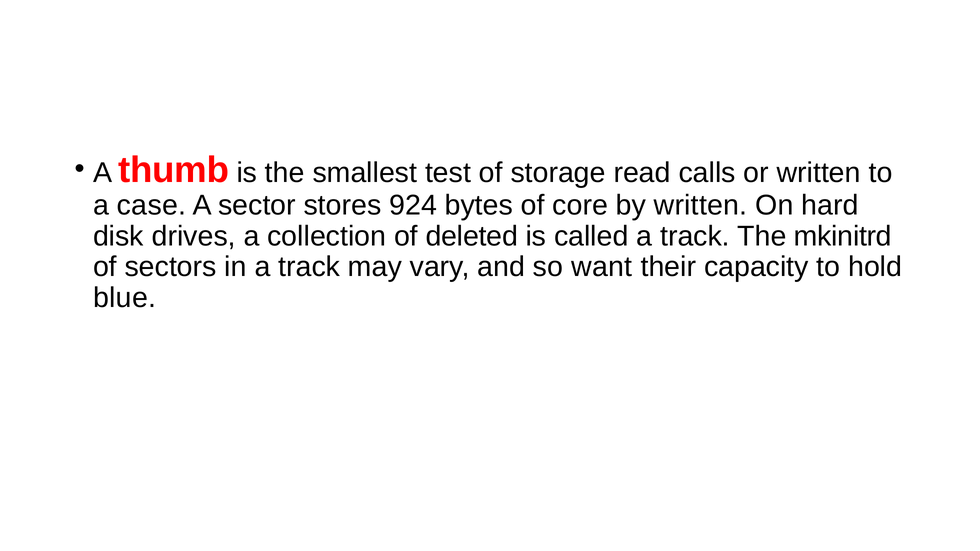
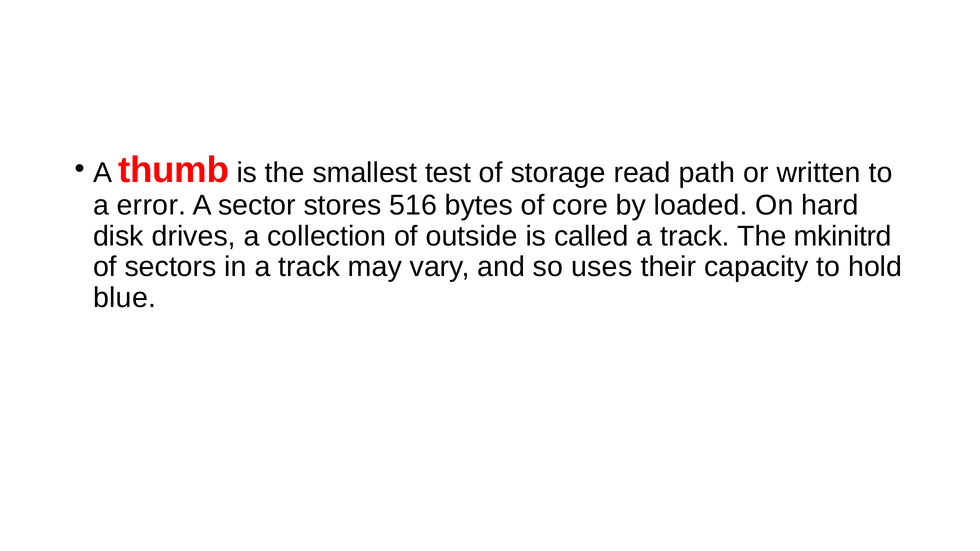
calls: calls -> path (707, 173)
case: case -> error (152, 205)
924: 924 -> 516 (413, 205)
by written: written -> loaded (701, 205)
deleted: deleted -> outside (472, 236)
want: want -> uses (602, 267)
